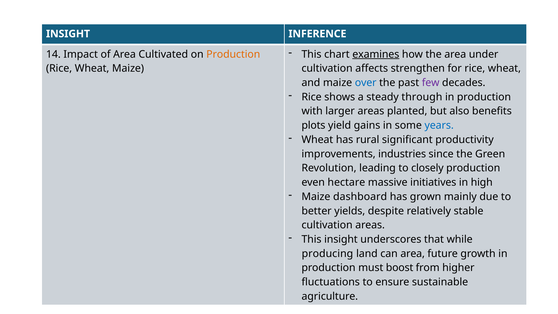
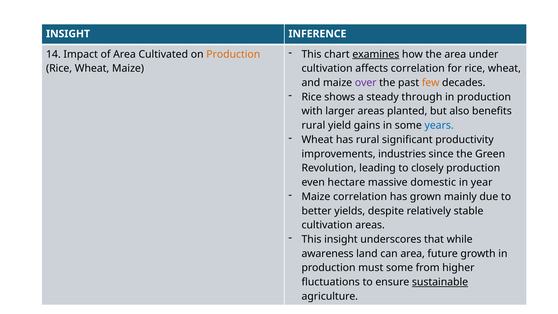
affects strengthen: strengthen -> correlation (418, 68)
over colour: blue -> purple (366, 83)
few colour: purple -> orange (431, 83)
plots: plots -> rural (313, 125)
initiatives: initiatives -> domestic (433, 182)
high: high -> year (482, 182)
Maize dashboard: dashboard -> correlation (360, 197)
producing: producing -> awareness (328, 254)
must boost: boost -> some (400, 268)
sustainable underline: none -> present (440, 282)
